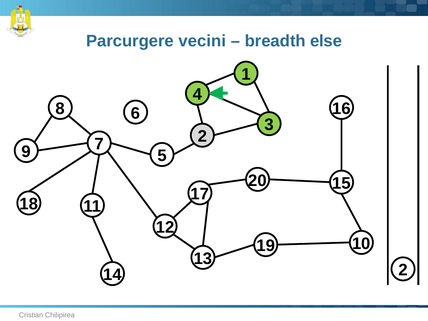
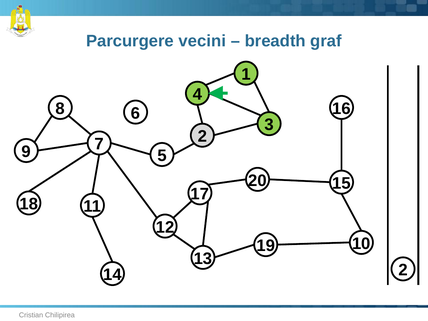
else: else -> graf (326, 41)
